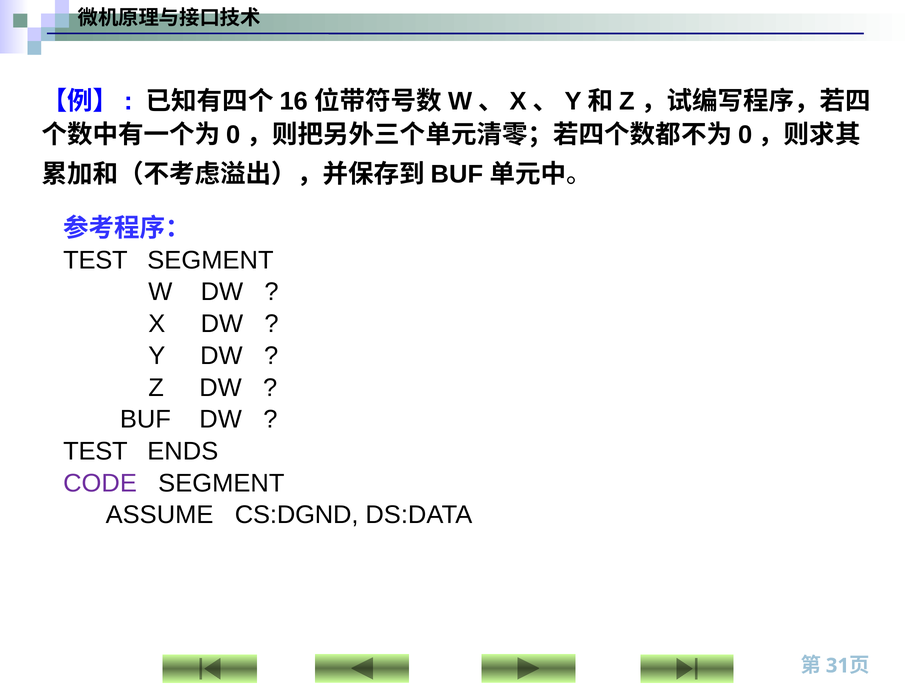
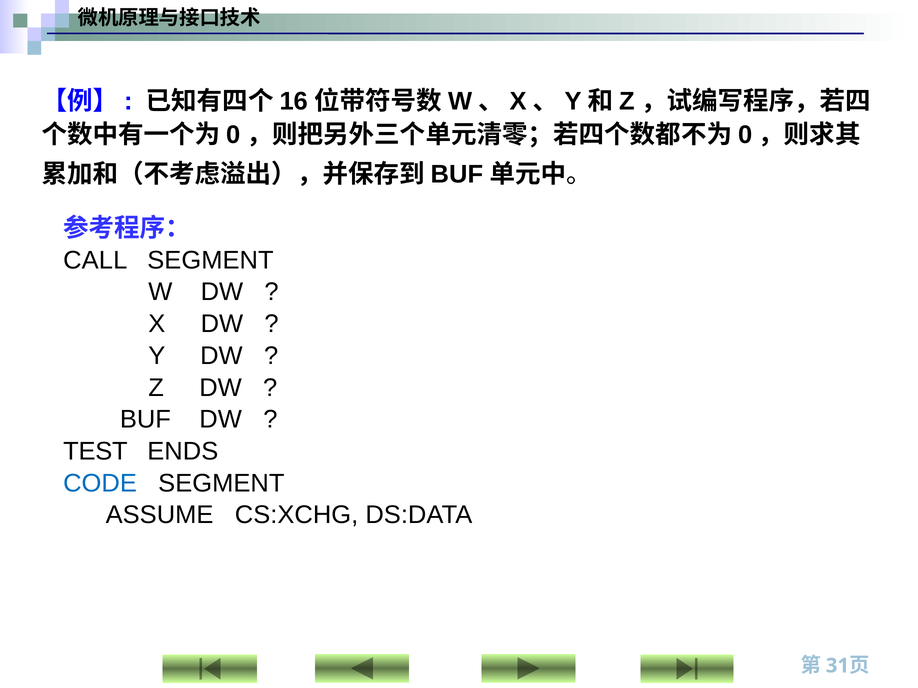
TEST: TEST -> CALL (95, 260)
CODE colour: purple -> blue (100, 484)
CS:DGND: CS:DGND -> CS:XCHG (297, 515)
